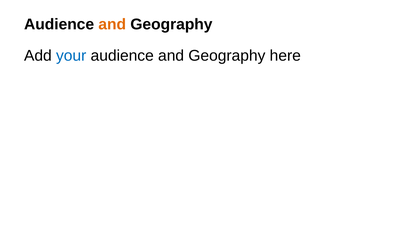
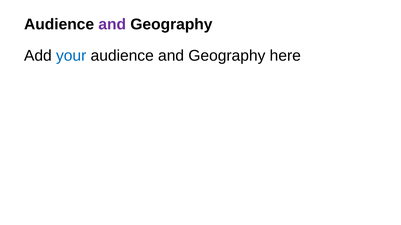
and colour: orange -> purple (112, 24)
